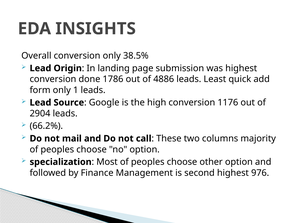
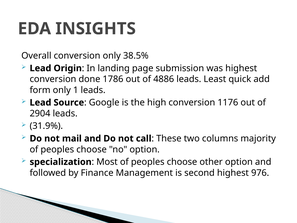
66.2%: 66.2% -> 31.9% (46, 126)
